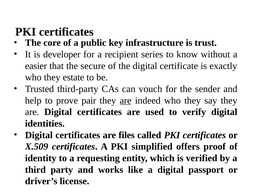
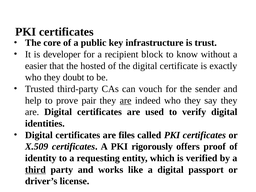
series: series -> block (152, 54)
secure: secure -> hosted (93, 66)
estate: estate -> doubt (74, 77)
simplified: simplified -> rigorously (152, 147)
third underline: none -> present (35, 170)
